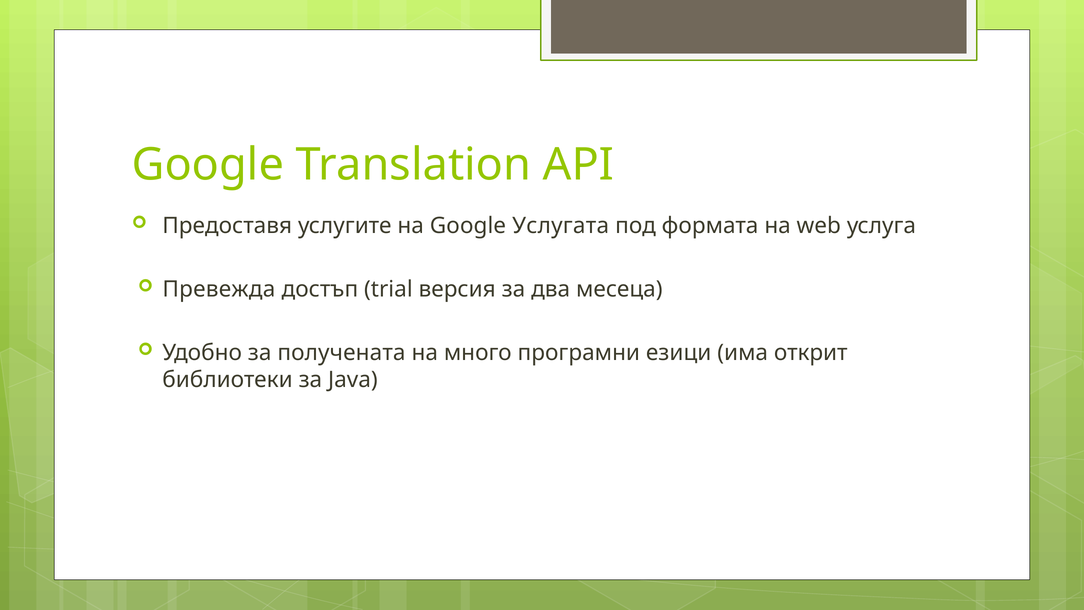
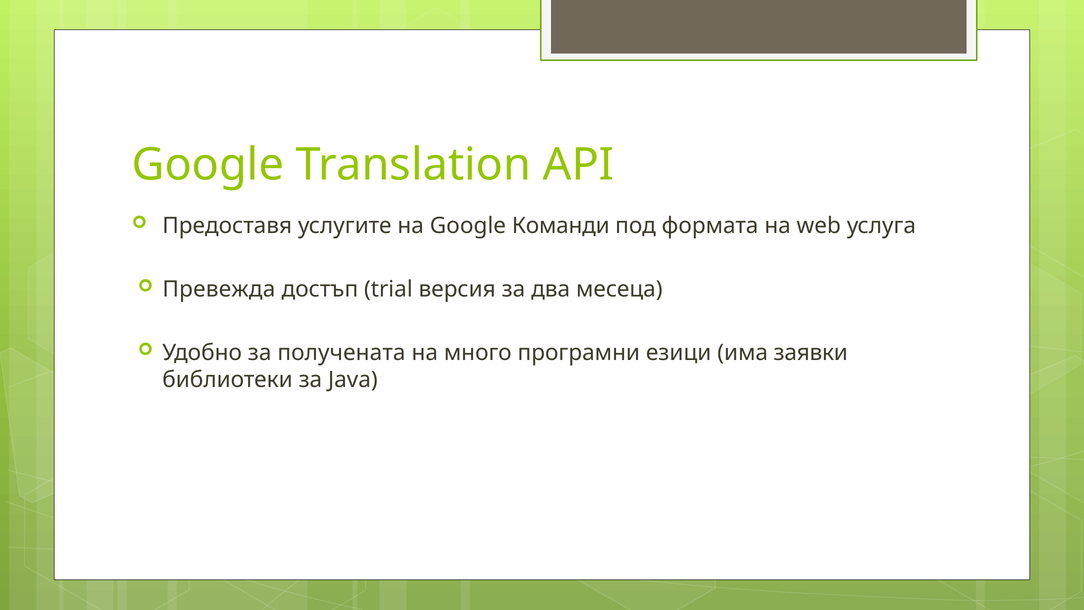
Услугата: Услугата -> Команди (561, 226)
открит: открит -> заявки (811, 352)
